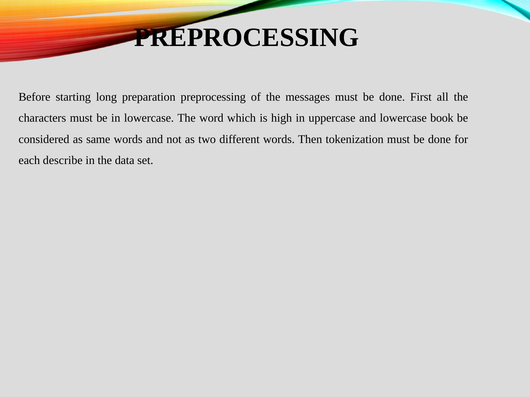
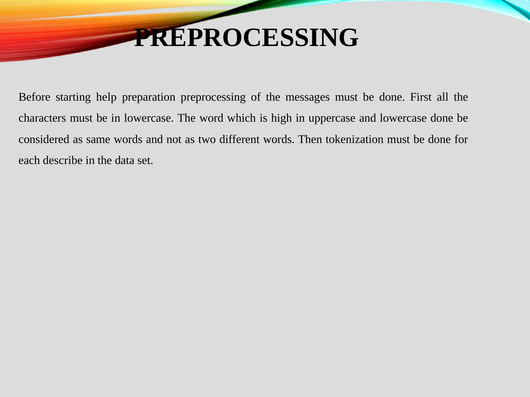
long: long -> help (106, 97)
lowercase book: book -> done (442, 118)
